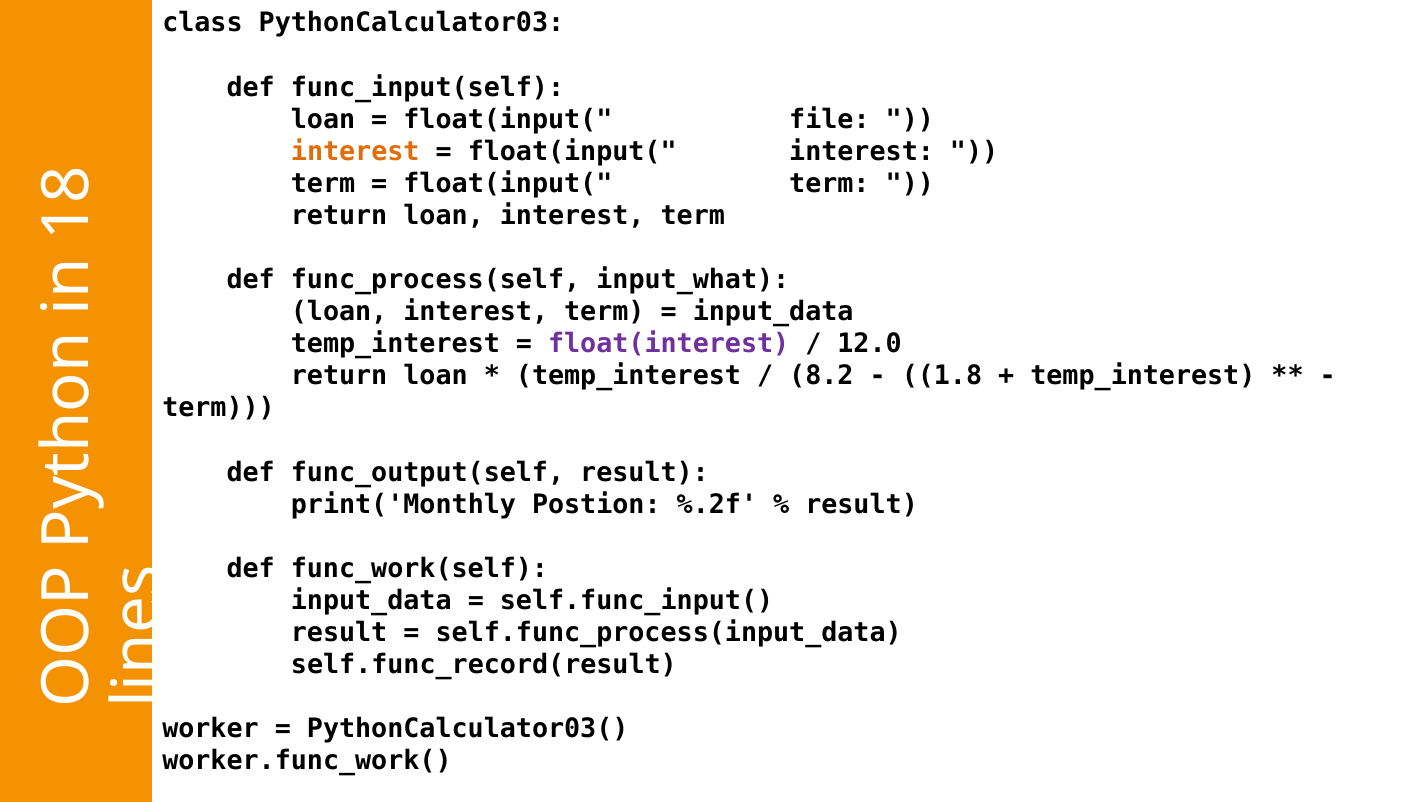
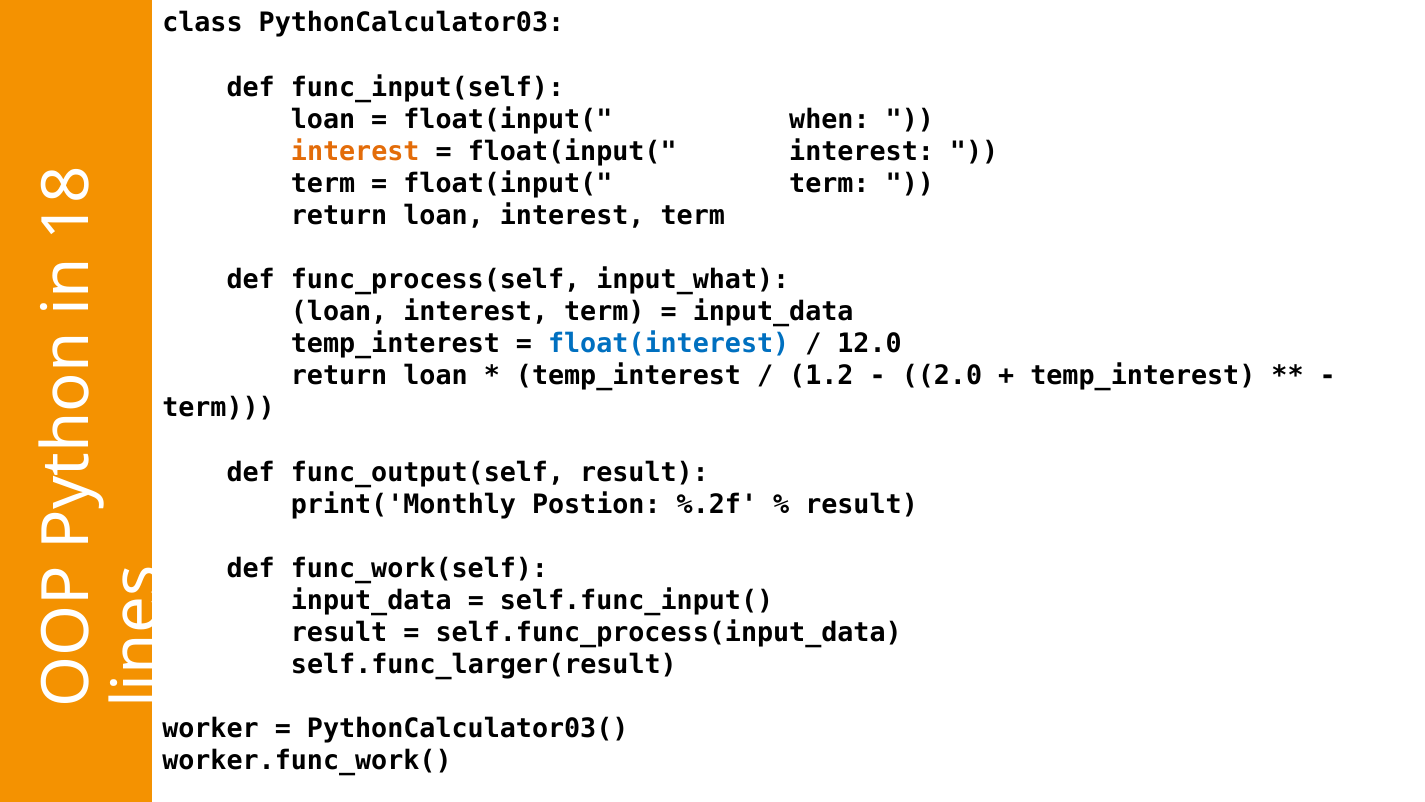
file: file -> when (829, 119)
float(interest colour: purple -> blue (669, 344)
8.2: 8.2 -> 1.2 (821, 376)
1.8: 1.8 -> 2.0 (942, 376)
self.func_record(result: self.func_record(result -> self.func_larger(result (484, 664)
